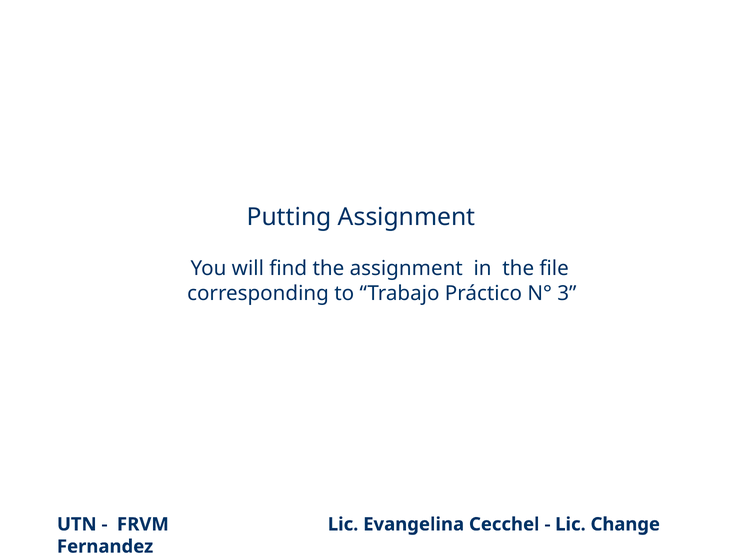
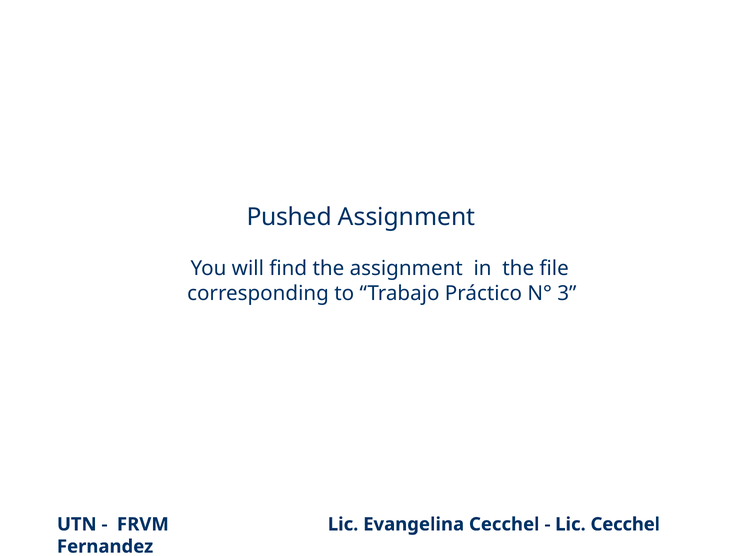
Putting: Putting -> Pushed (289, 217)
Lic Change: Change -> Cecchel (625, 524)
